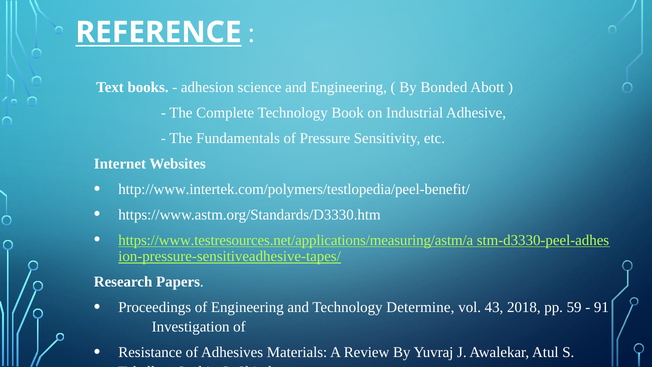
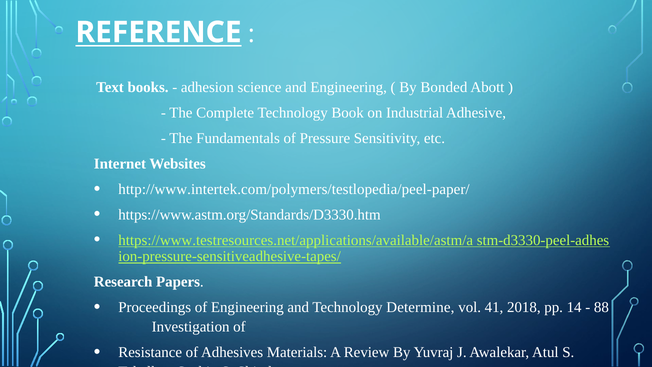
http://www.intertek.com/polymers/testlopedia/peel-benefit/: http://www.intertek.com/polymers/testlopedia/peel-benefit/ -> http://www.intertek.com/polymers/testlopedia/peel-paper/ (294, 189)
https://www.testresources.net/applications/measuring/astm/a: https://www.testresources.net/applications/measuring/astm/a -> https://www.testresources.net/applications/available/astm/a (296, 240)
43: 43 -> 41 (494, 307)
59: 59 -> 14 (574, 307)
91: 91 -> 88 (601, 307)
